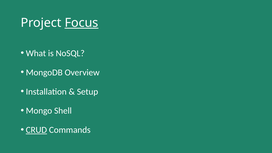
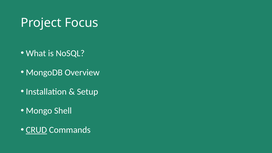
Focus underline: present -> none (82, 23)
